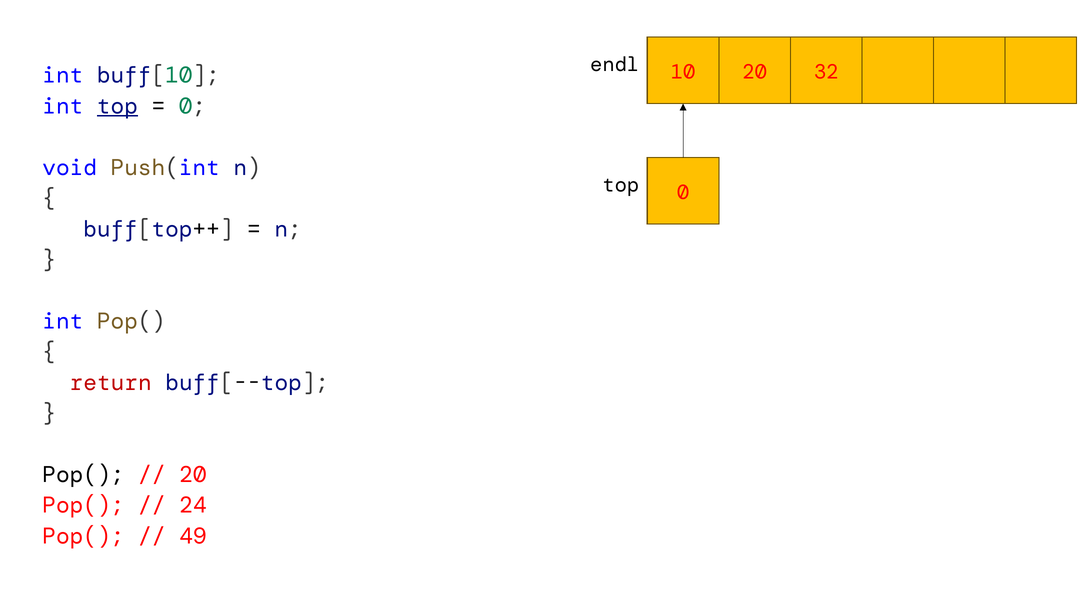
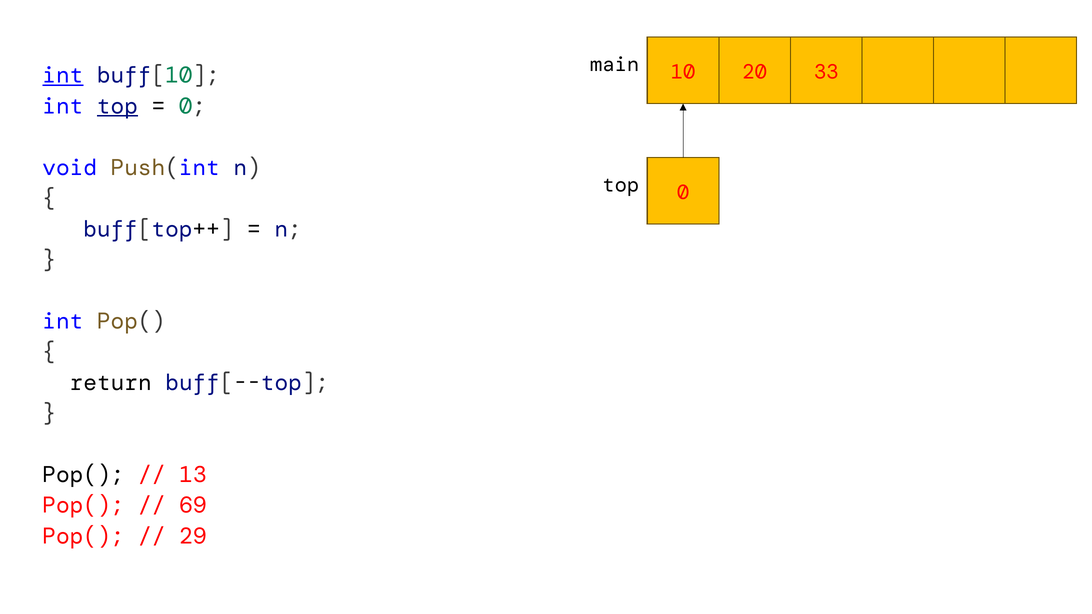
endl: endl -> main (615, 64)
32: 32 -> 33 (826, 72)
int underline: none -> present (63, 75)
return colour: red -> black (111, 383)
20: 20 -> 13 (193, 475)
24: 24 -> 69 (193, 506)
49: 49 -> 29 (193, 536)
